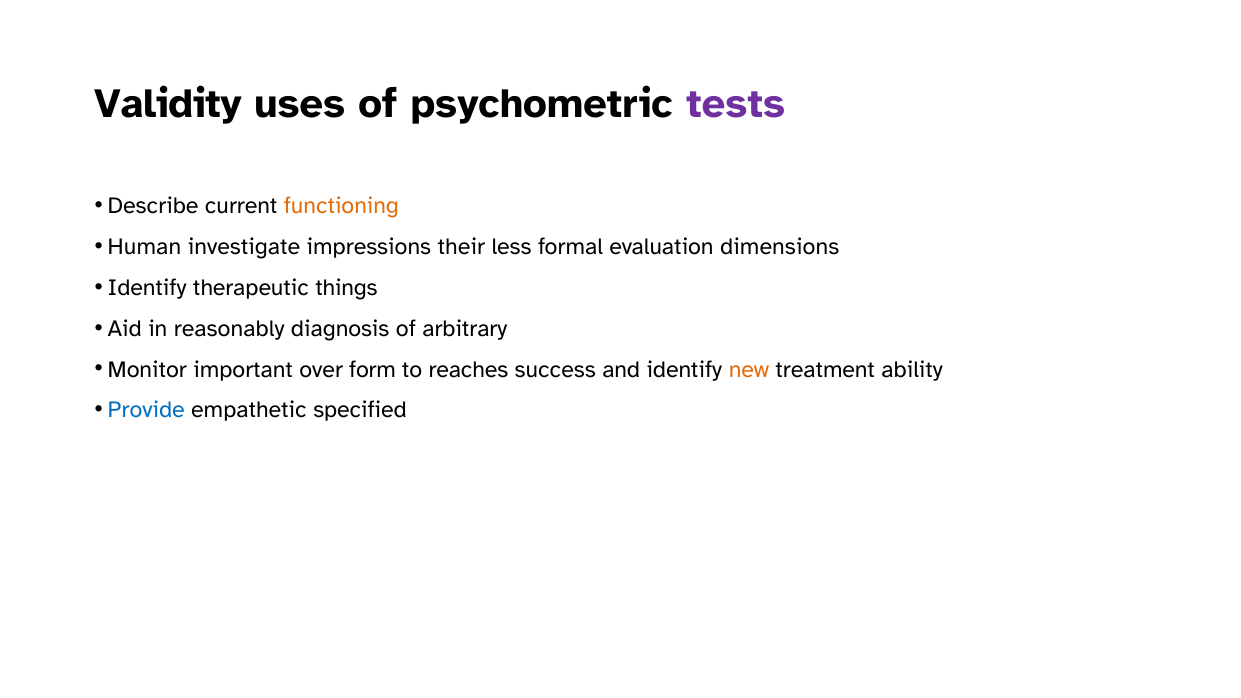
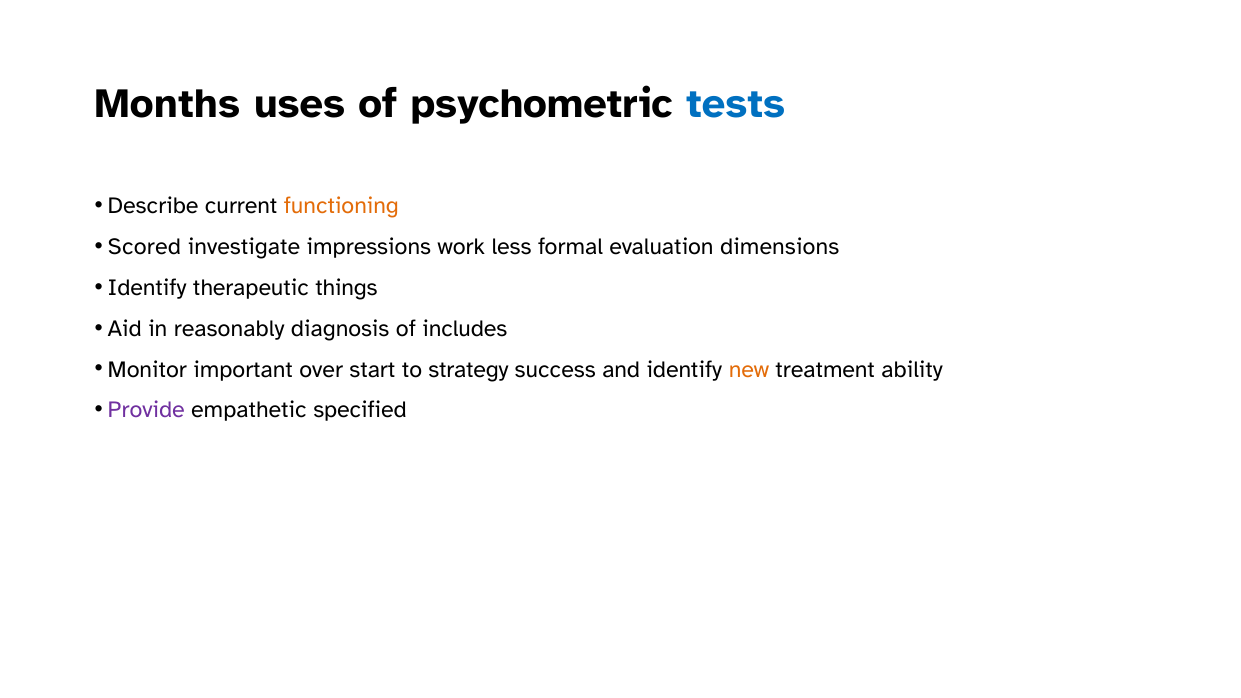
Validity: Validity -> Months (167, 104)
tests colour: purple -> blue (736, 104)
Human: Human -> Scored (144, 247)
their: their -> work (461, 247)
arbitrary: arbitrary -> includes (465, 329)
form: form -> start (372, 369)
reaches: reaches -> strategy (468, 369)
Provide colour: blue -> purple (146, 410)
